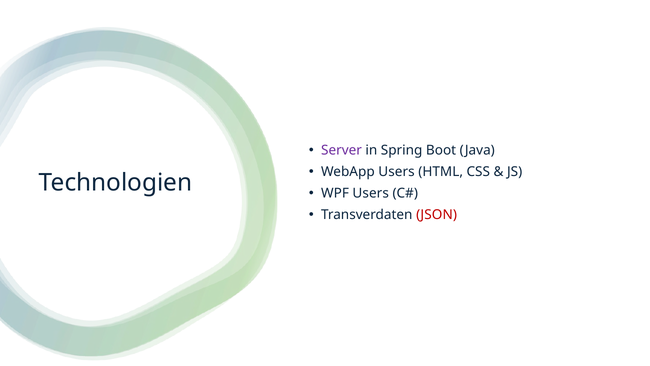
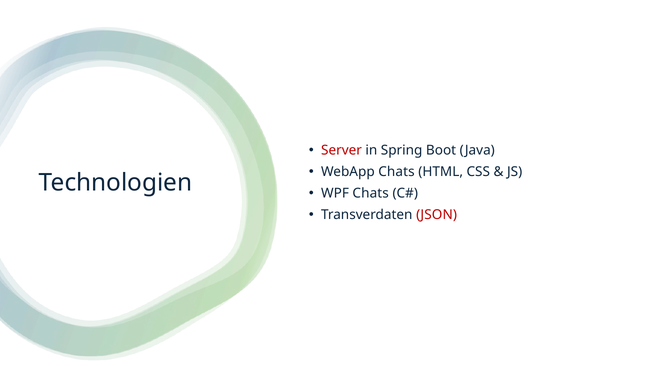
Server colour: purple -> red (341, 150)
WebApp Users: Users -> Chats (396, 172)
WPF Users: Users -> Chats (371, 193)
